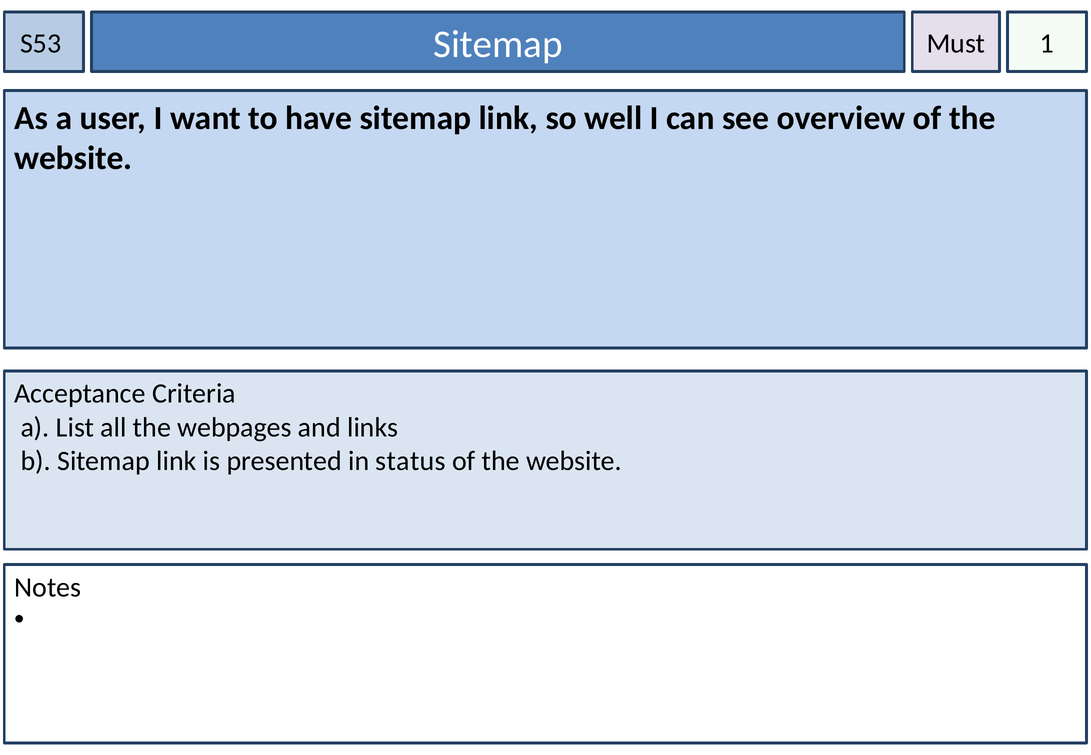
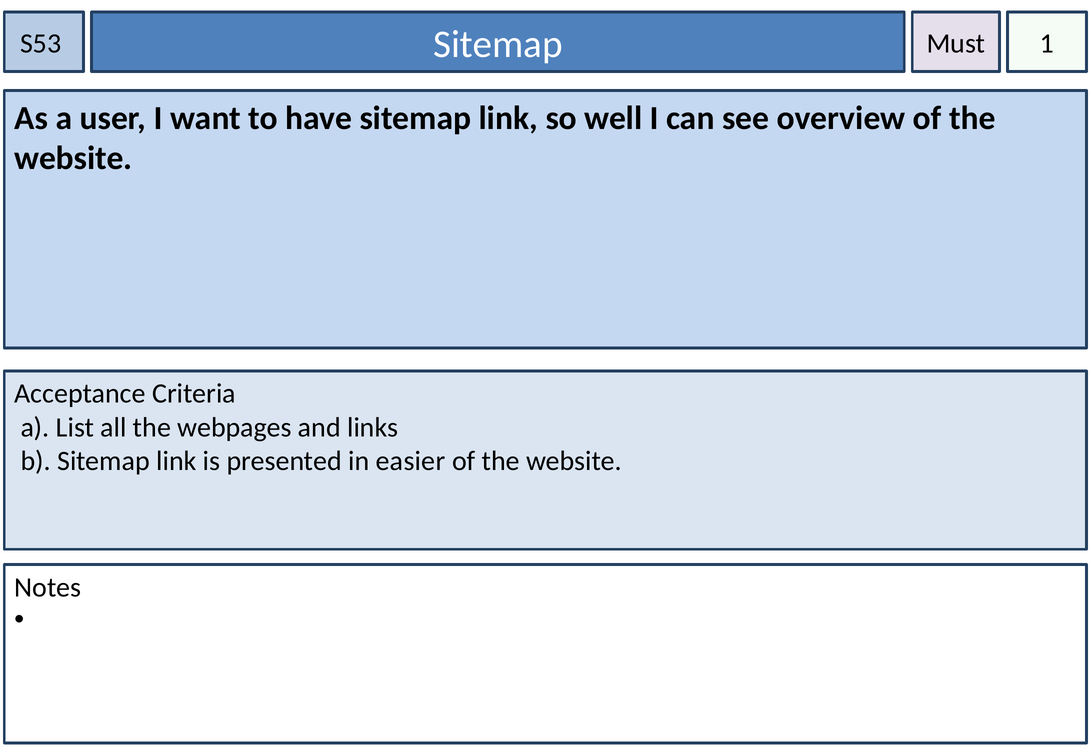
status: status -> easier (411, 461)
